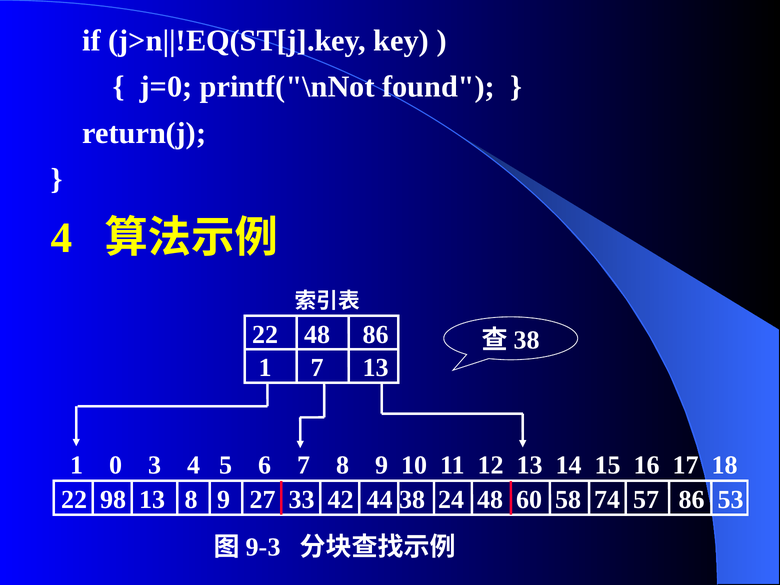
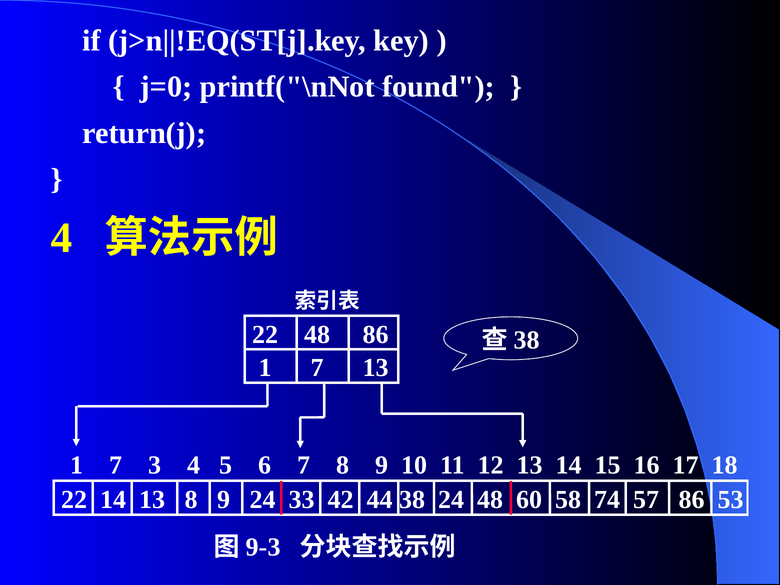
0: 0 -> 7 (116, 465)
22 98: 98 -> 14 (113, 500)
9 27: 27 -> 24 (263, 500)
